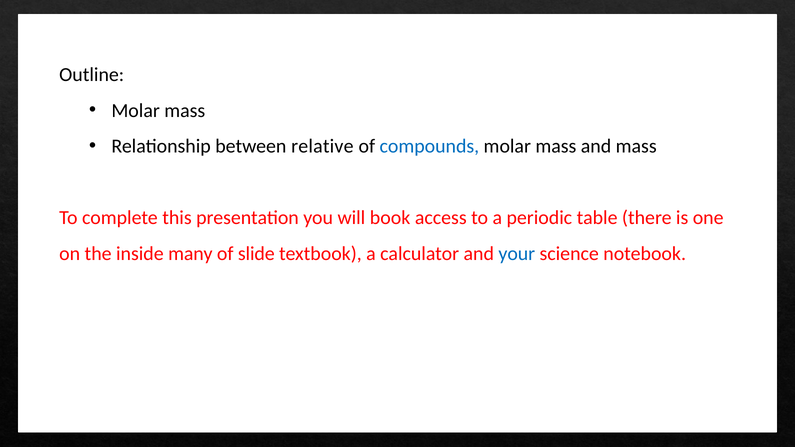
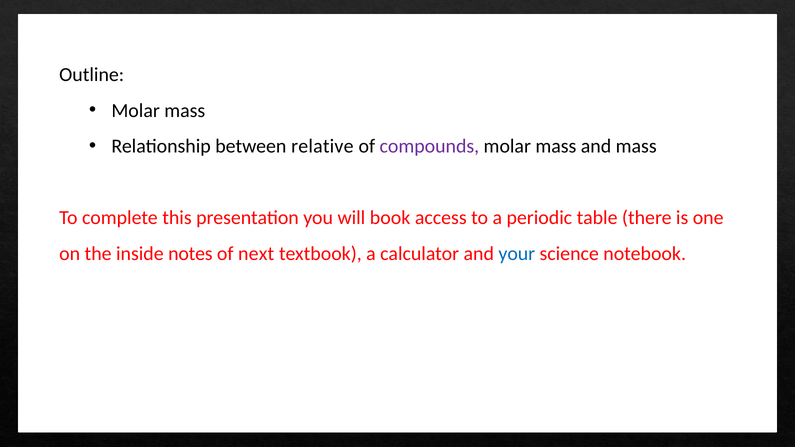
compounds colour: blue -> purple (429, 146)
many: many -> notes (190, 254)
slide: slide -> next (256, 254)
